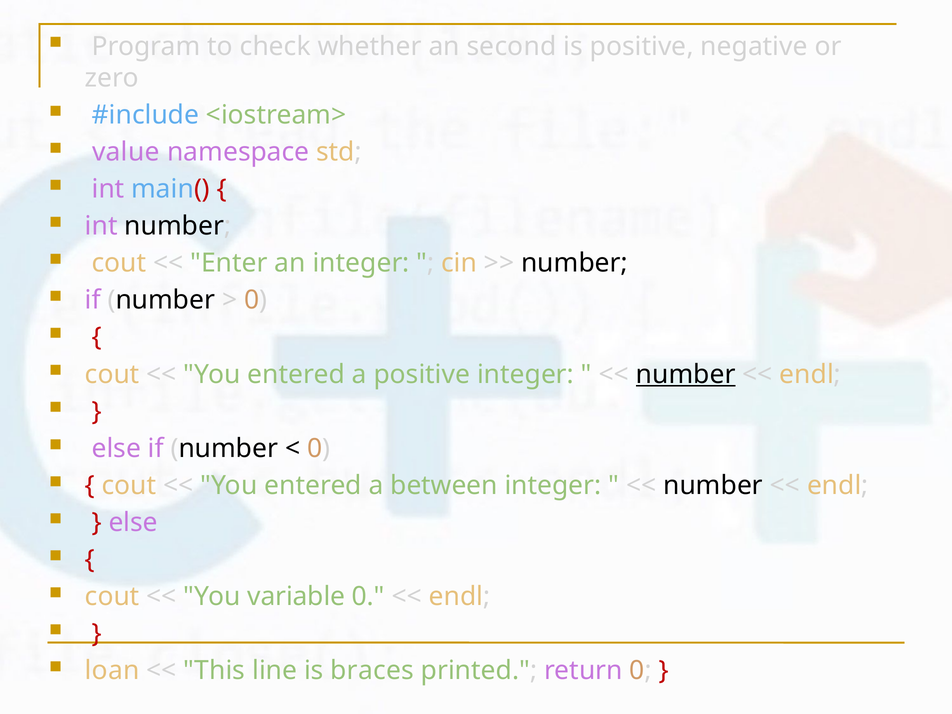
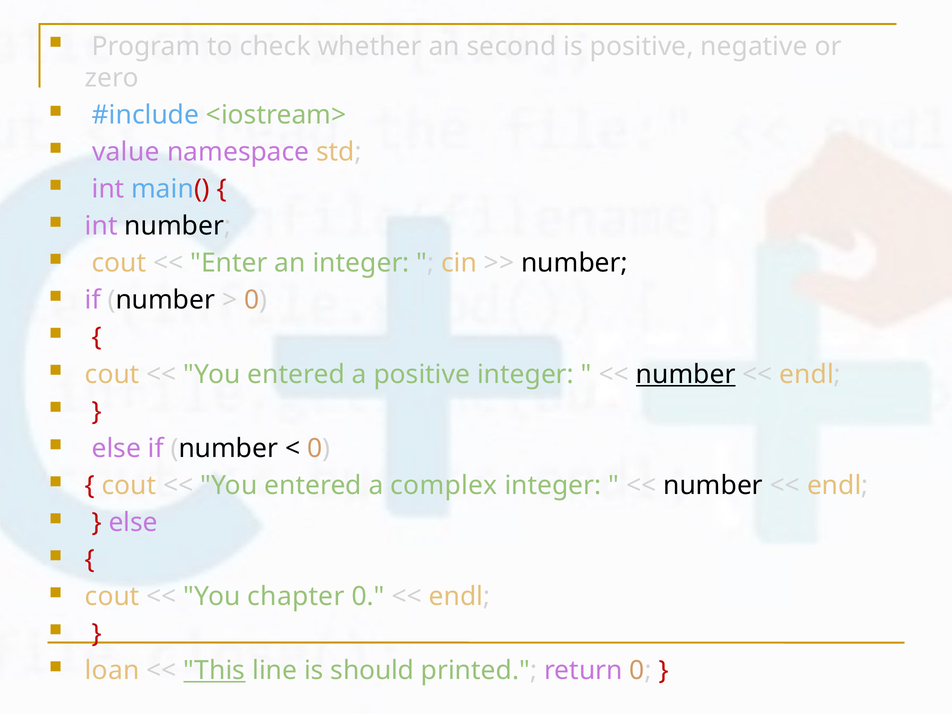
between: between -> complex (444, 485)
variable: variable -> chapter (296, 596)
This underline: none -> present (214, 671)
braces: braces -> should (372, 671)
